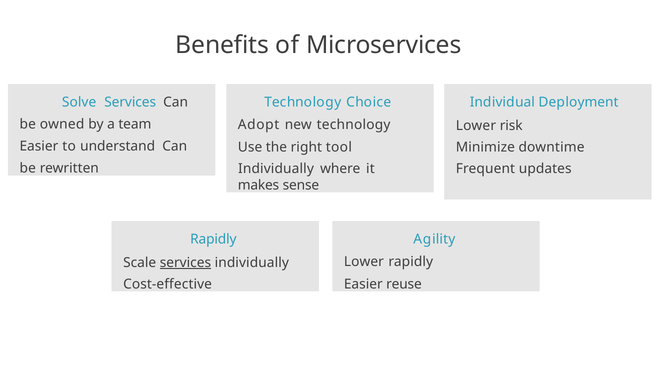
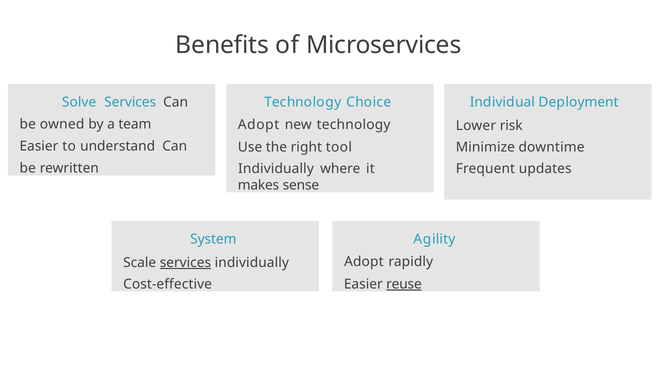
Rapidly: Rapidly -> System (213, 239)
Lower: Lower -> Adopt (364, 262)
reuse underline: none -> present (404, 284)
